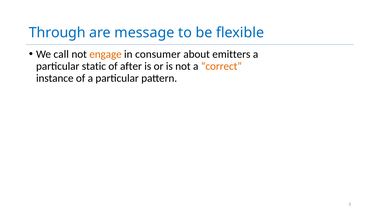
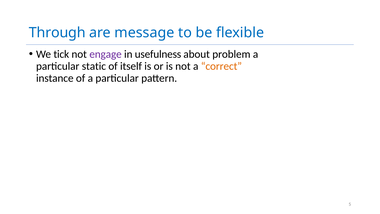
call: call -> tick (61, 54)
engage colour: orange -> purple (106, 54)
consumer: consumer -> usefulness (158, 54)
emitters: emitters -> problem (231, 54)
after: after -> itself (131, 66)
